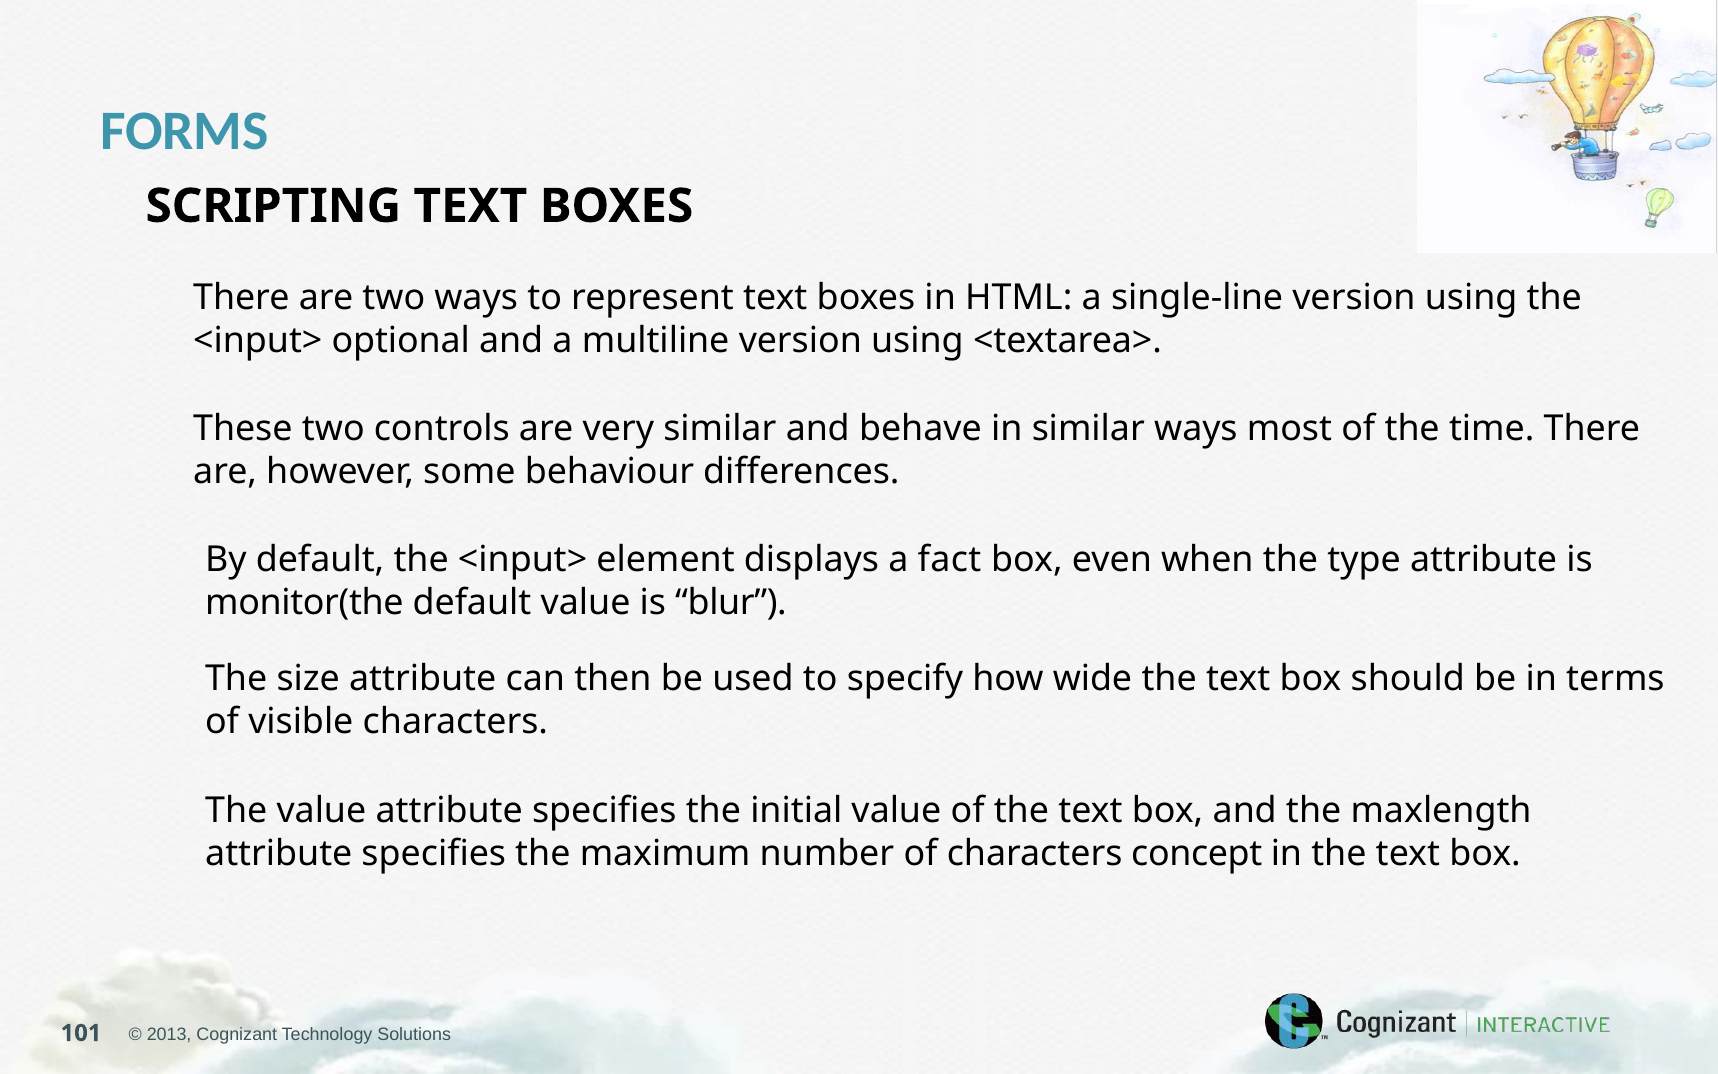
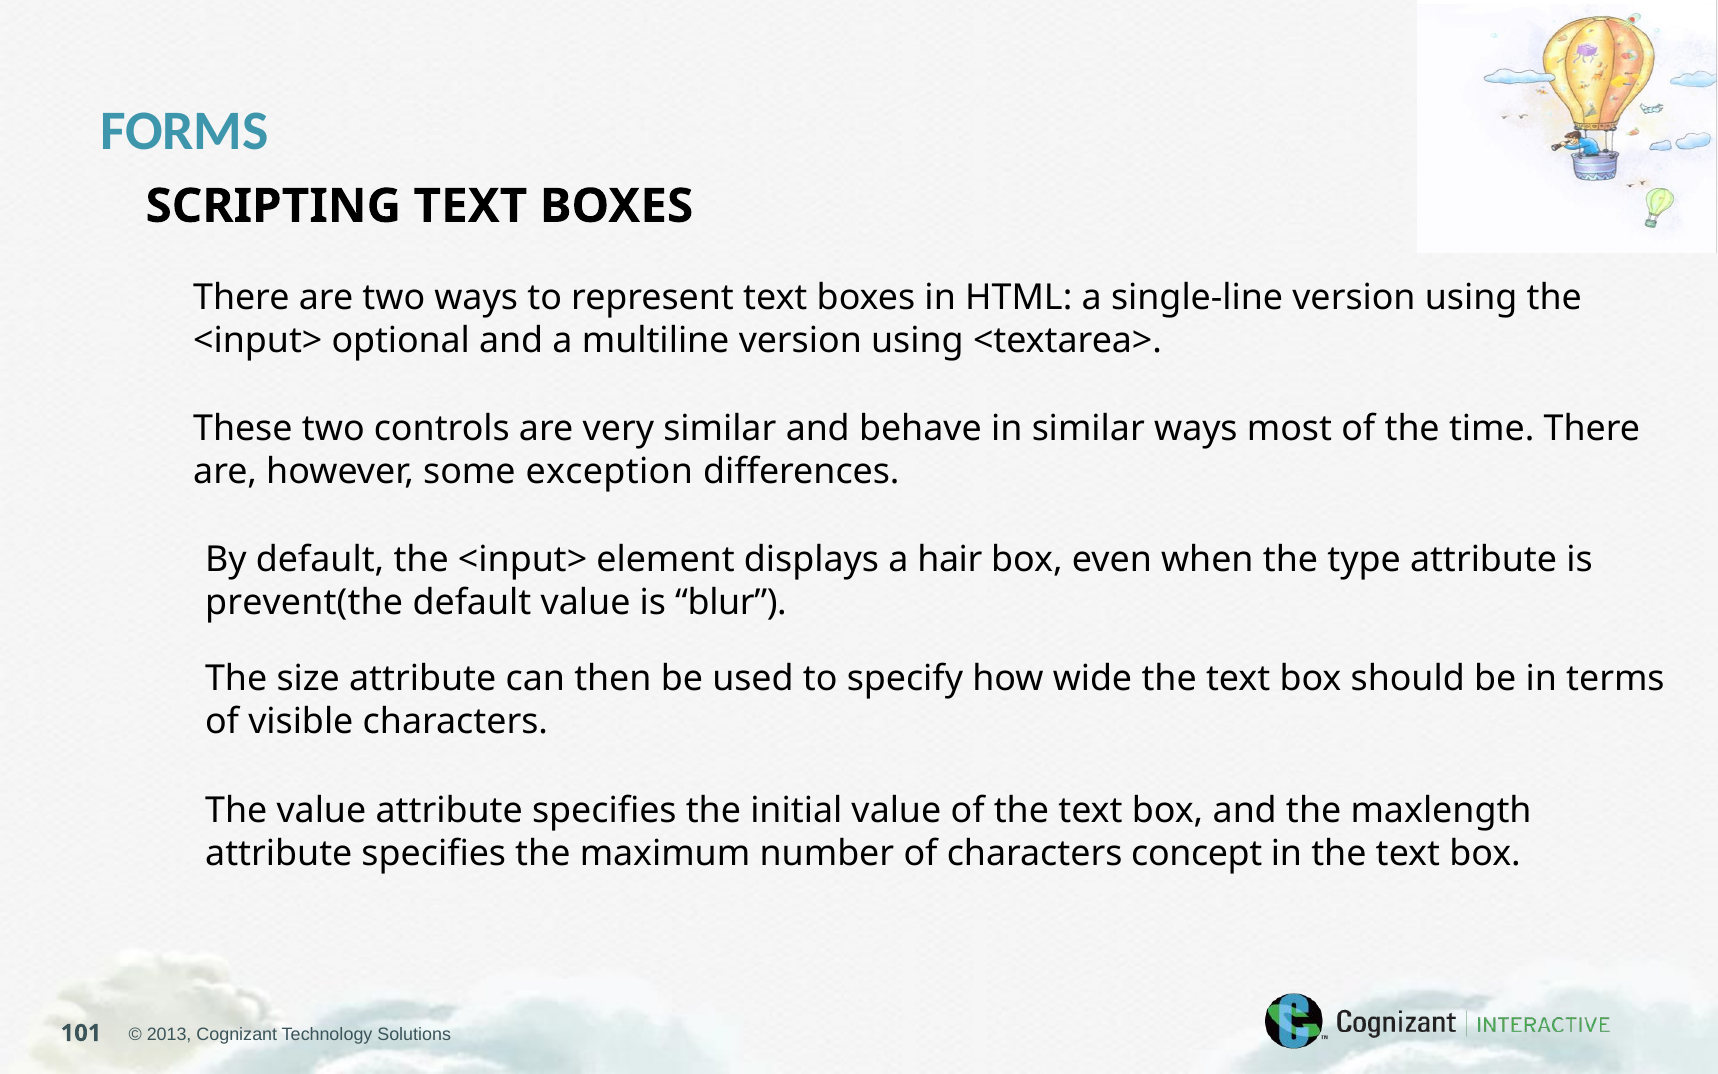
behaviour: behaviour -> exception (609, 471)
fact: fact -> hair (950, 560)
monitor(the: monitor(the -> prevent(the (304, 603)
